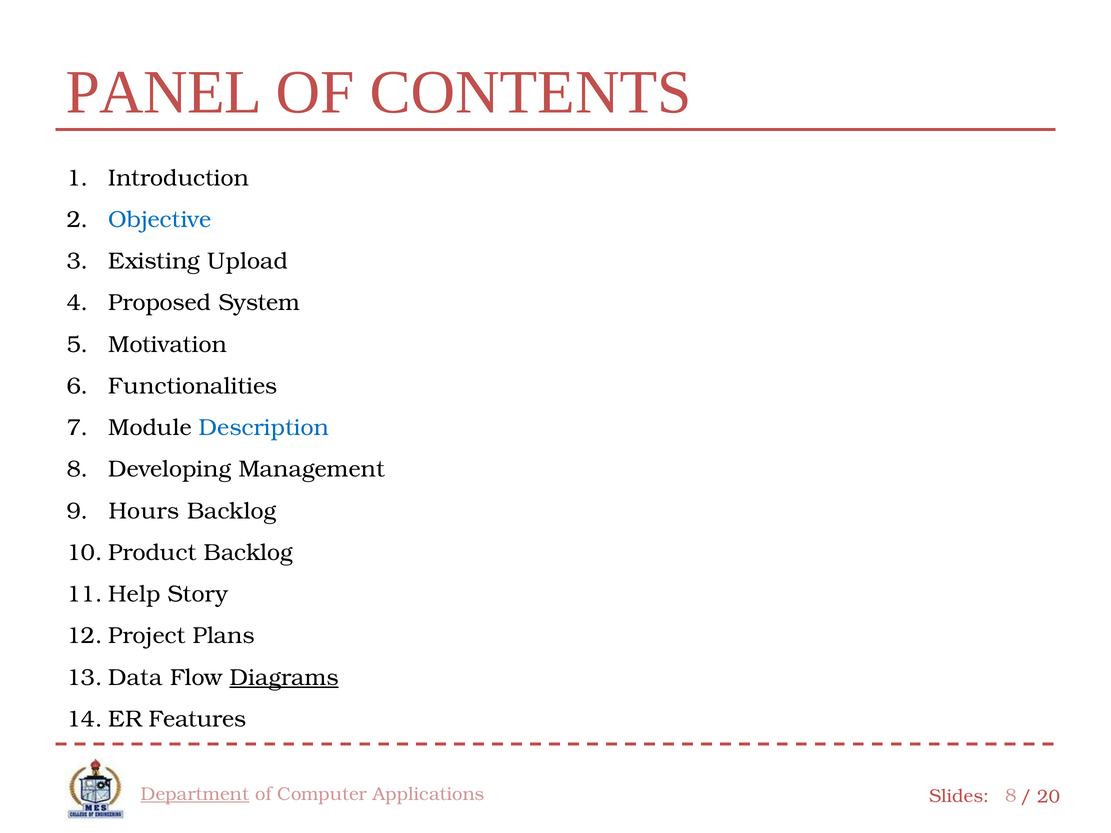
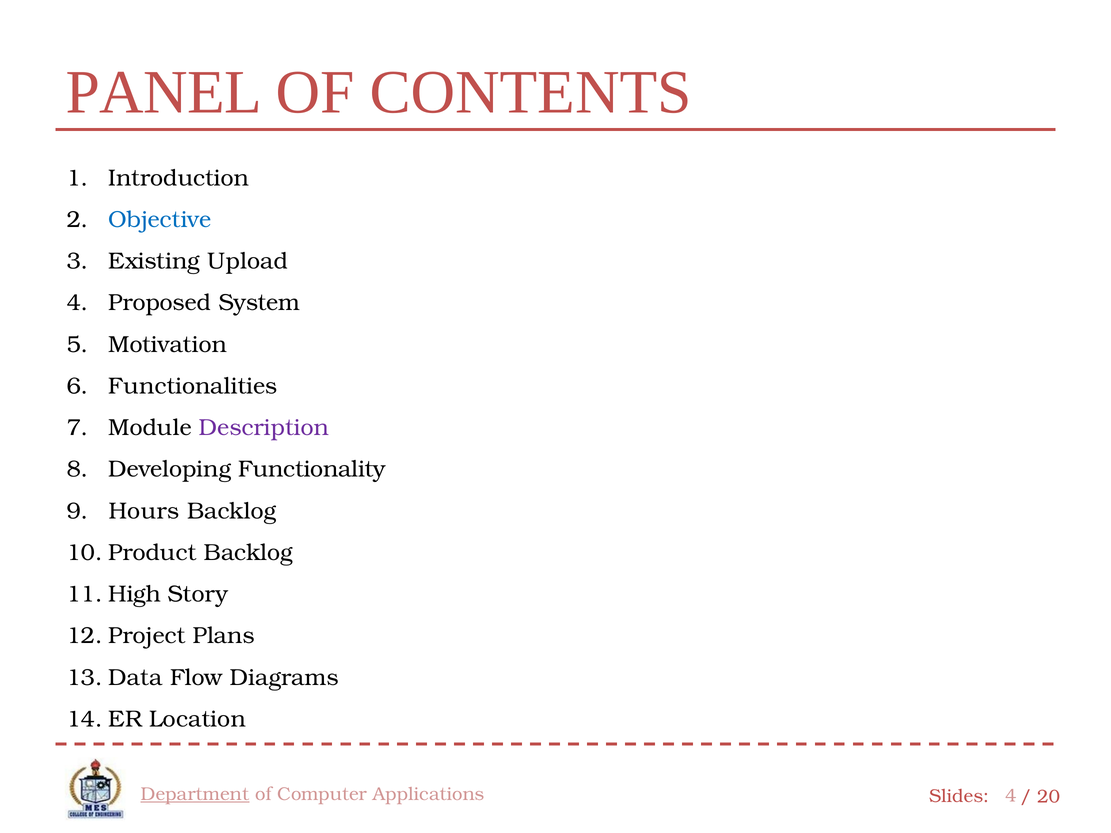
Description colour: blue -> purple (264, 428)
Management: Management -> Functionality (312, 469)
Help: Help -> High (135, 594)
Diagrams underline: present -> none (284, 678)
Features: Features -> Location (197, 719)
Applications 8: 8 -> 4 (1011, 796)
